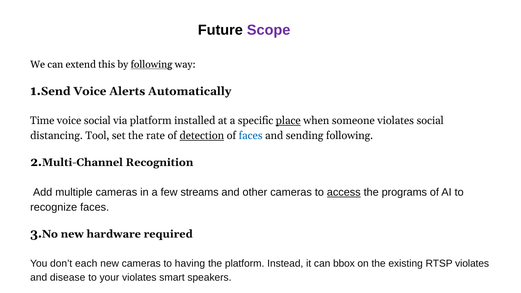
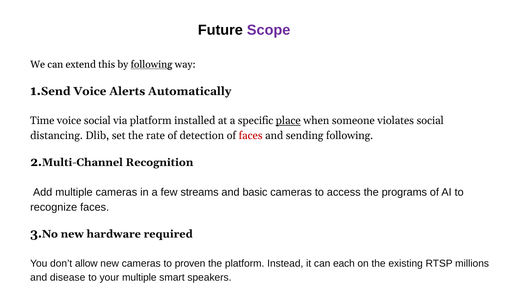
Tool: Tool -> Dlib (97, 136)
detection underline: present -> none (202, 136)
faces colour: blue -> red (251, 136)
other: other -> basic (255, 192)
access underline: present -> none (344, 192)
each: each -> allow (86, 263)
having: having -> proven (190, 263)
bbox: bbox -> each (344, 263)
RTSP violates: violates -> millions (472, 263)
your violates: violates -> multiple (139, 277)
